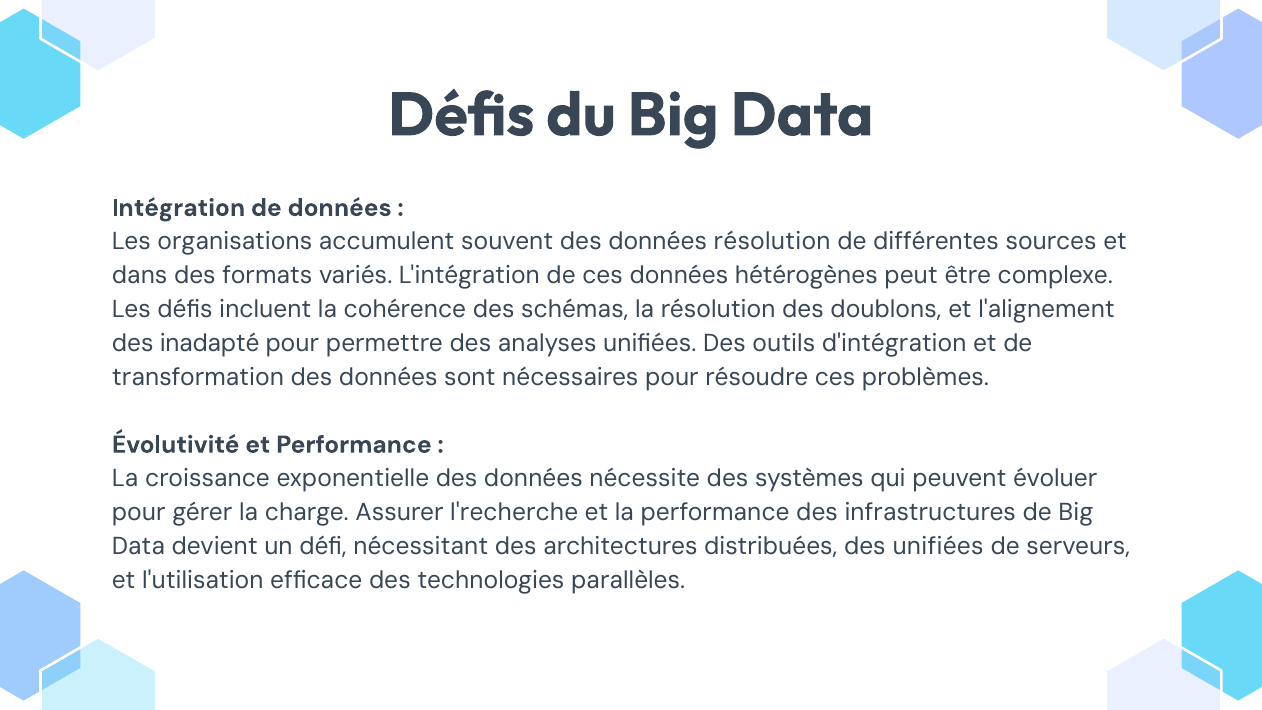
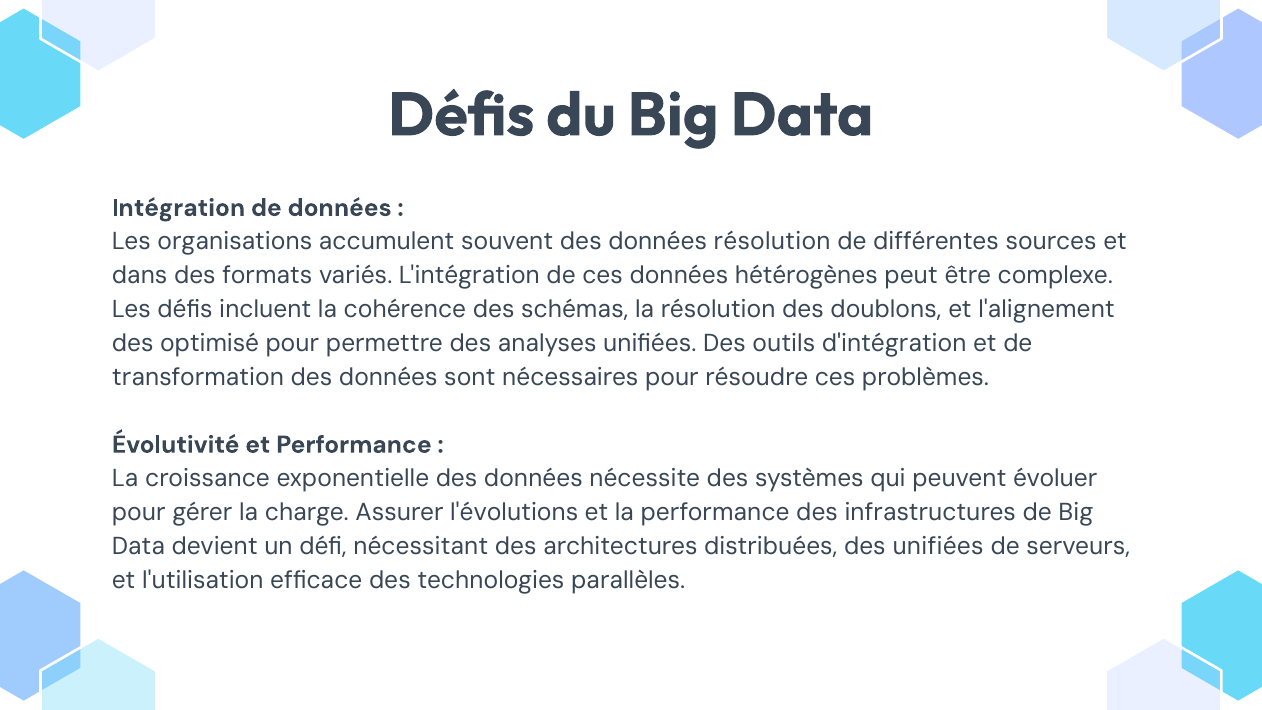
inadapté: inadapté -> optimisé (210, 343)
l'recherche: l'recherche -> l'évolutions (514, 512)
